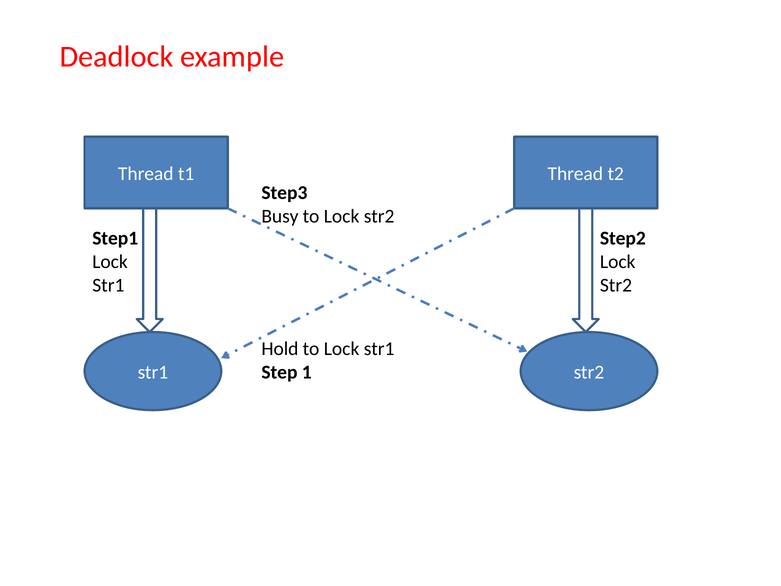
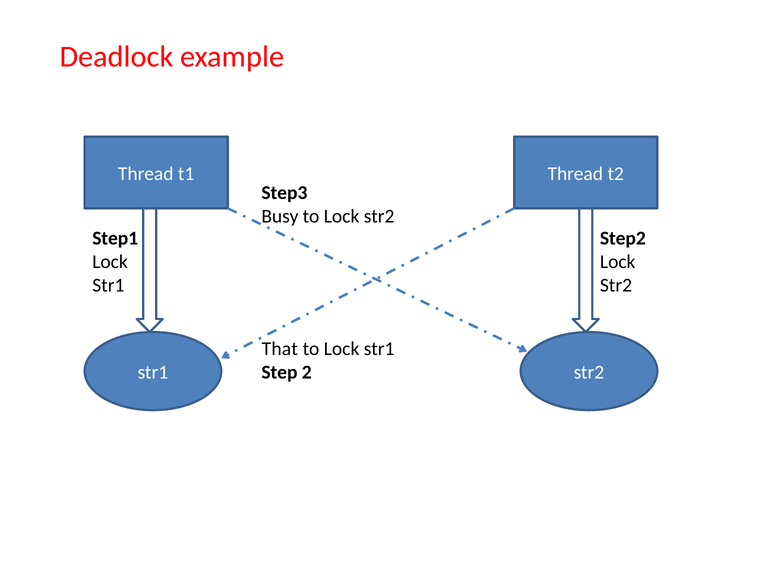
Hold: Hold -> That (280, 349)
1: 1 -> 2 (307, 372)
